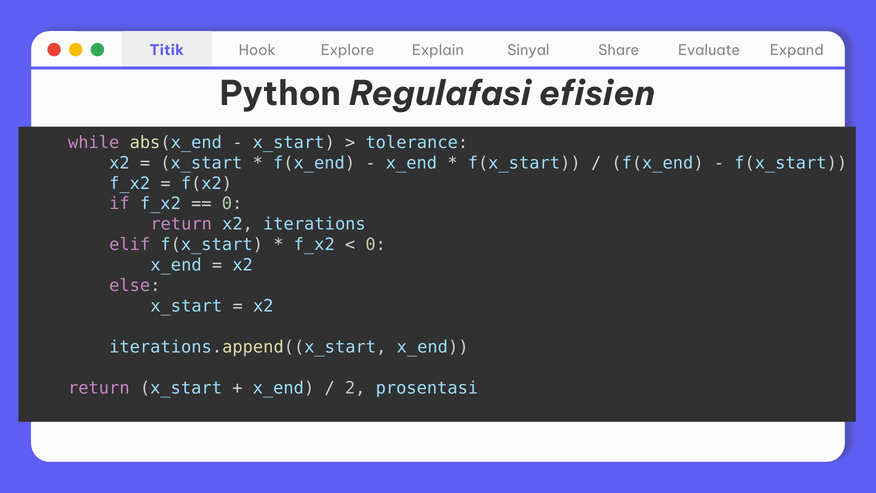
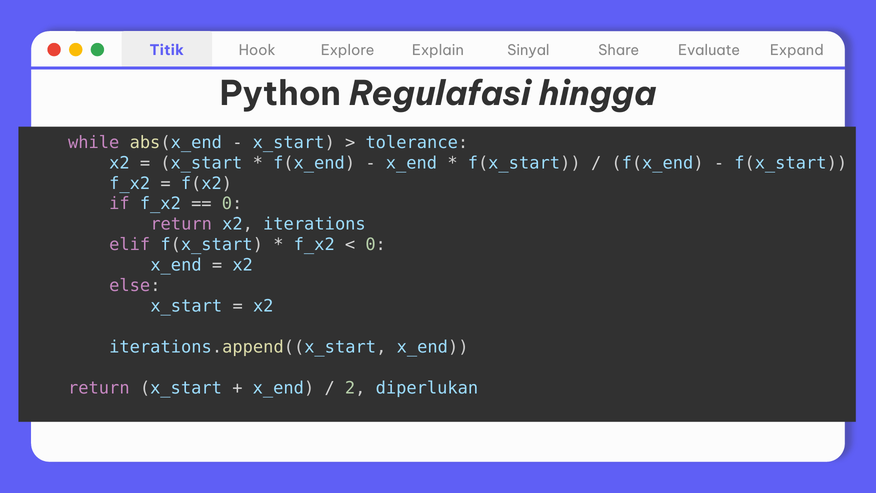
efisien: efisien -> hingga (598, 94)
prosentasi: prosentasi -> diperlukan (427, 388)
